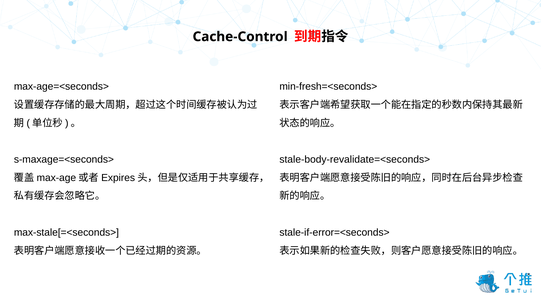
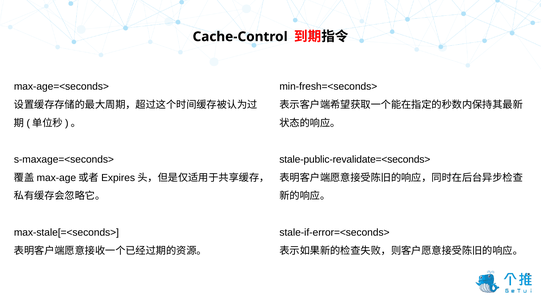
stale-body-revalidate=<seconds>: stale-body-revalidate=<seconds> -> stale-public-revalidate=<seconds> (355, 160)
